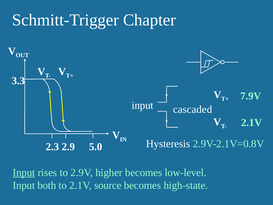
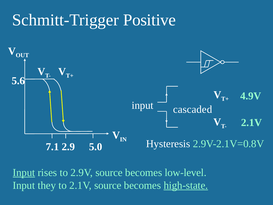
Chapter: Chapter -> Positive (149, 20)
3.3: 3.3 -> 5.6 (18, 81)
7.9V: 7.9V -> 4.9V (251, 96)
2.3: 2.3 -> 7.1 (52, 147)
2.9V higher: higher -> source (109, 172)
both: both -> they (47, 185)
high-state underline: none -> present (186, 185)
